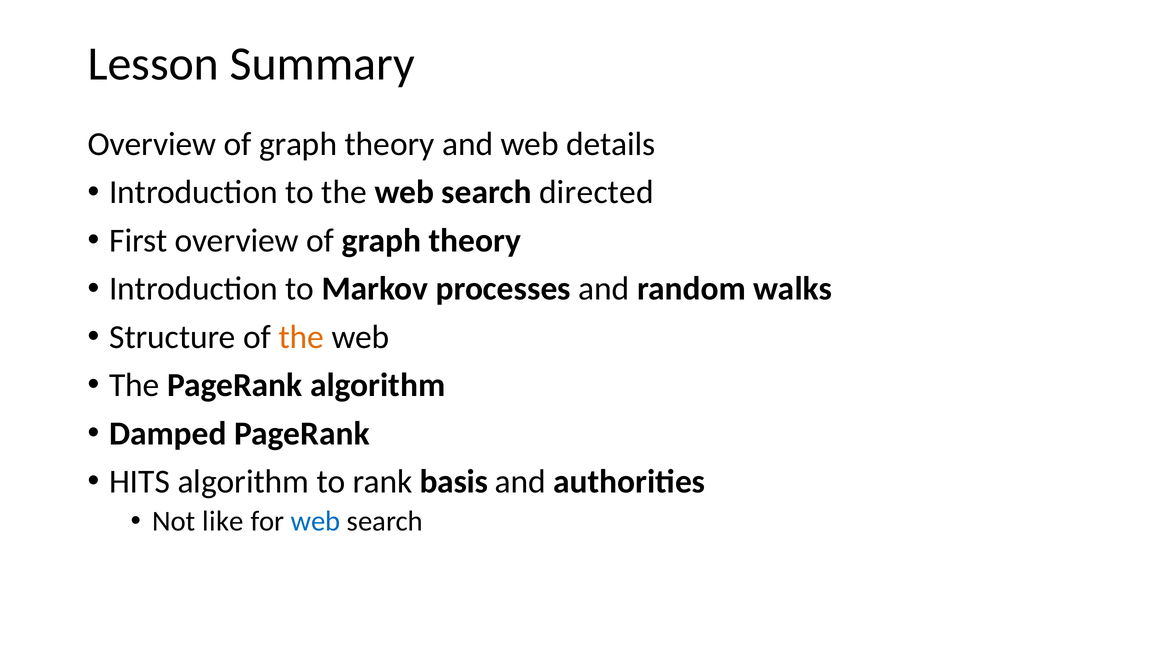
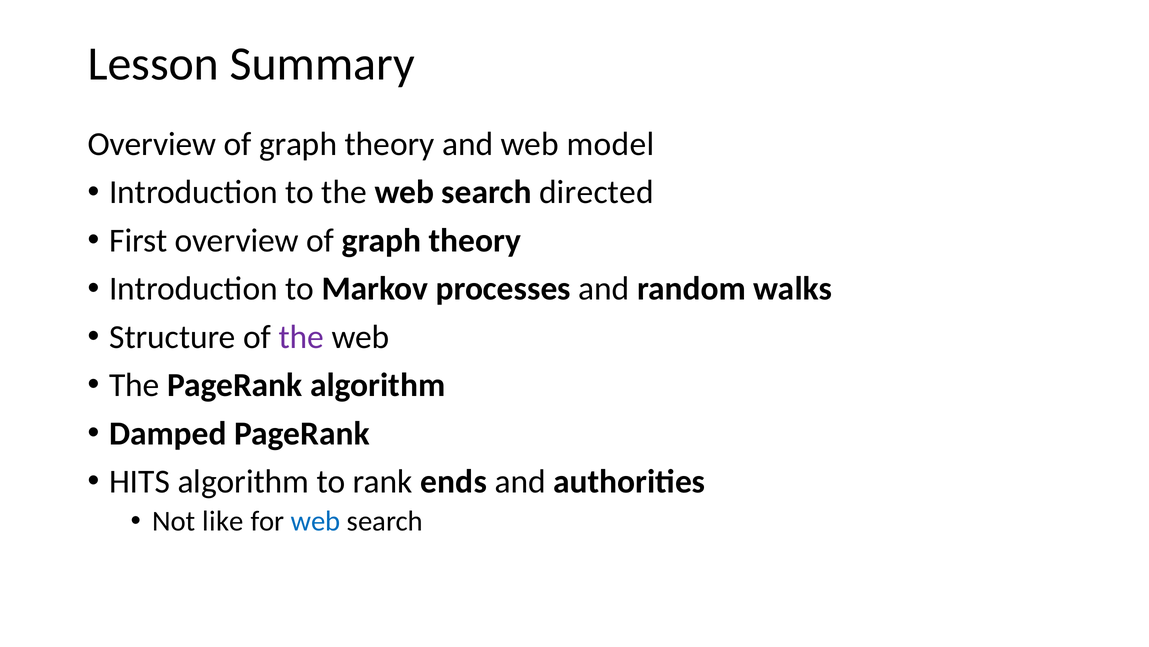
details: details -> model (610, 144)
the colour: orange -> purple (301, 337)
basis: basis -> ends (454, 481)
